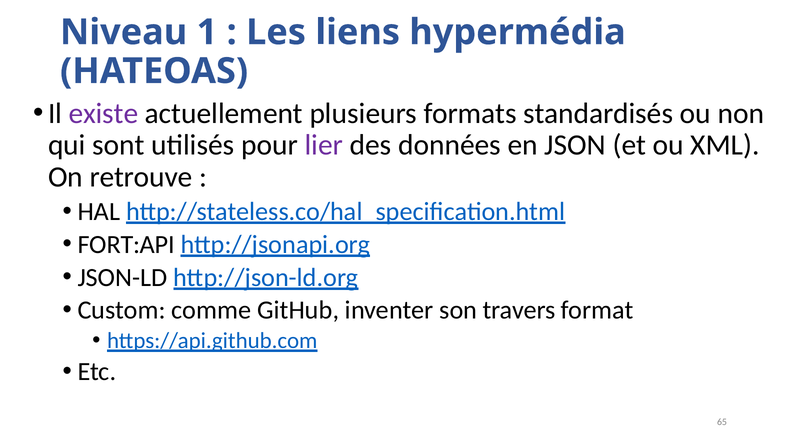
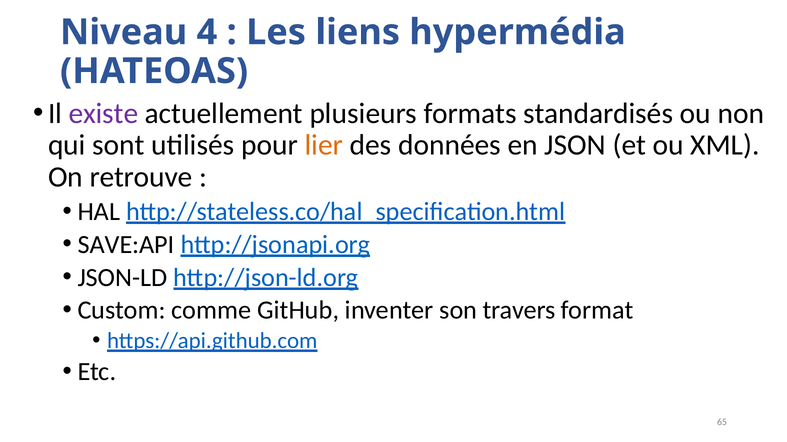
1: 1 -> 4 (207, 32)
lier colour: purple -> orange (324, 145)
FORT:API: FORT:API -> SAVE:API (126, 245)
